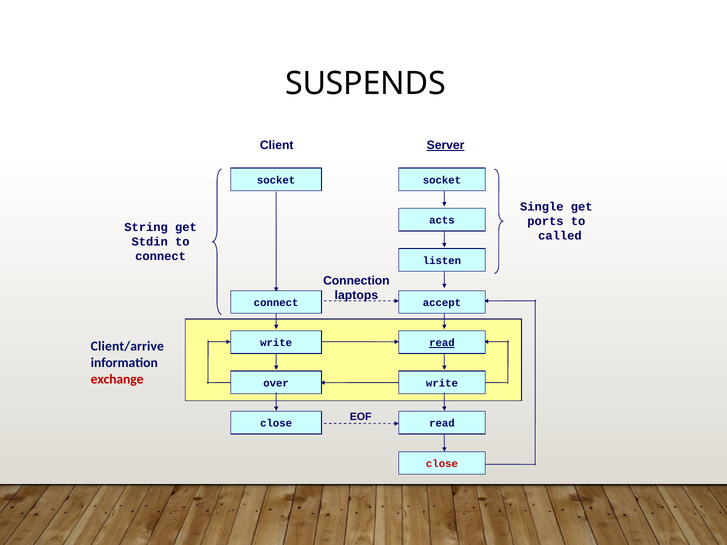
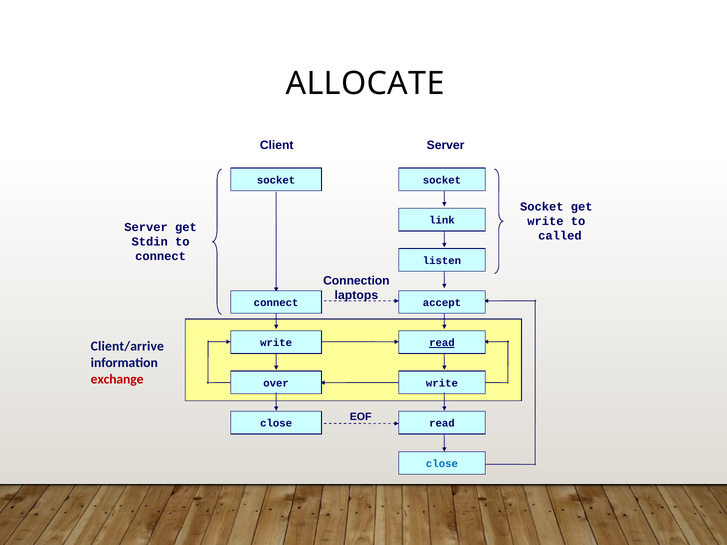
SUSPENDS: SUSPENDS -> ALLOCATE (365, 84)
Server underline: present -> none (446, 145)
Single: Single -> Socket (542, 207)
acts: acts -> link (442, 220)
ports: ports -> write (545, 222)
String: String -> Server (146, 227)
close colour: red -> blue (442, 464)
